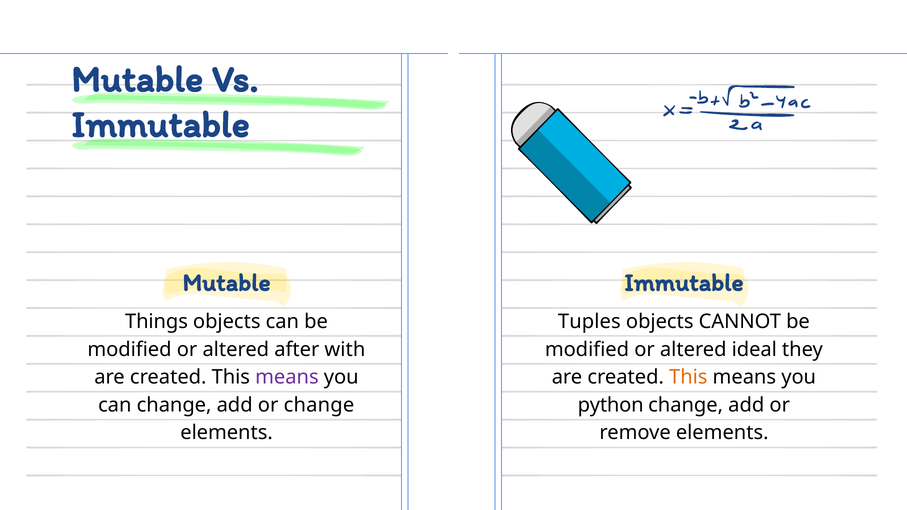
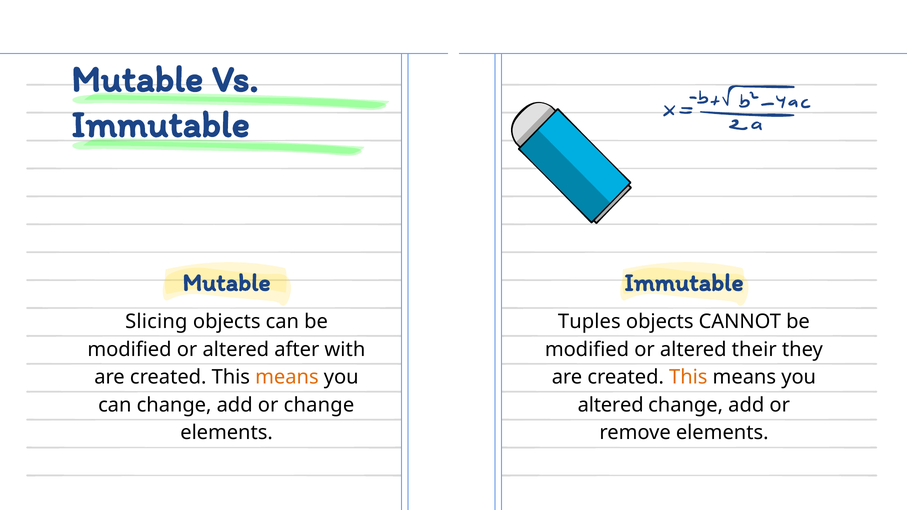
Things: Things -> Slicing (156, 322)
ideal: ideal -> their (754, 350)
means colour: purple -> orange (287, 377)
python: python -> altered (611, 405)
